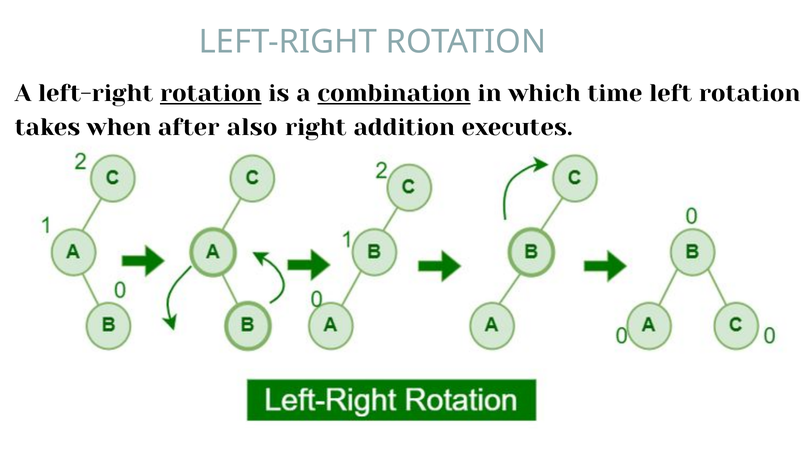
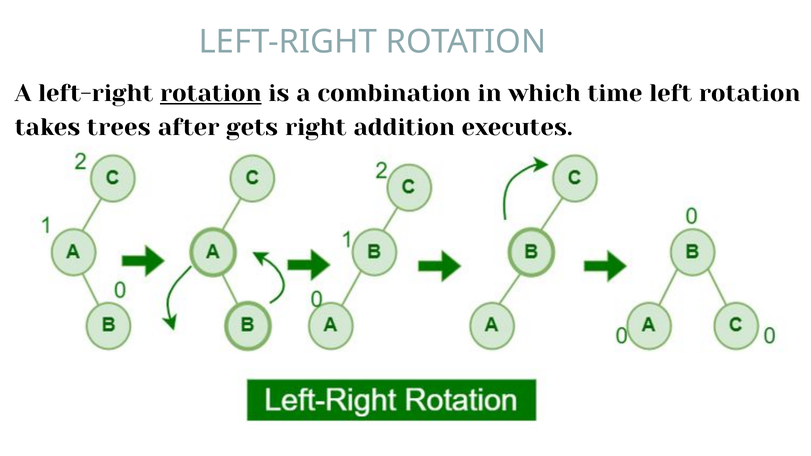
combination underline: present -> none (394, 93)
when: when -> trees (119, 127)
also: also -> gets (252, 127)
